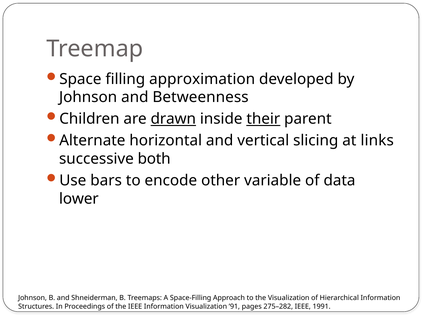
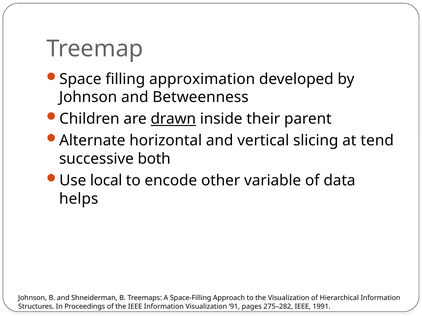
their underline: present -> none (263, 119)
links: links -> tend (377, 141)
bars: bars -> local (106, 181)
lower: lower -> helps (79, 199)
